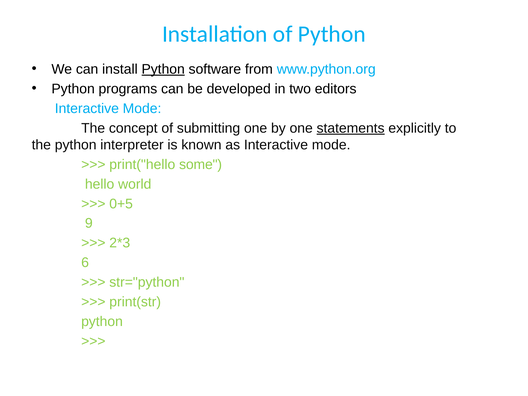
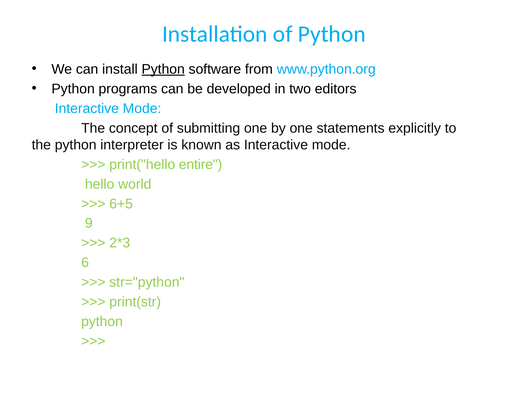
statements underline: present -> none (351, 128)
some: some -> entire (201, 164)
0+5: 0+5 -> 6+5 (121, 204)
